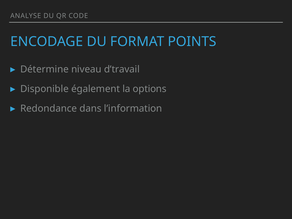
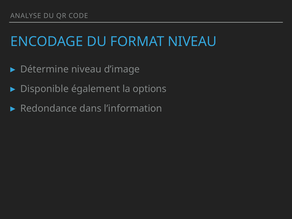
FORMAT POINTS: POINTS -> NIVEAU (192, 42)
d’travail: d’travail -> d’image (122, 69)
